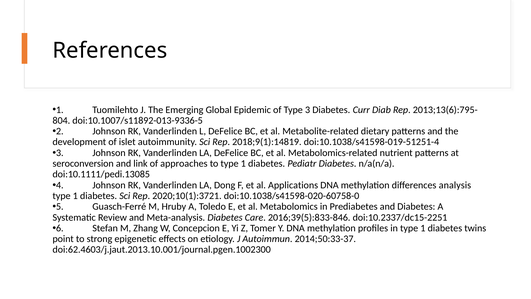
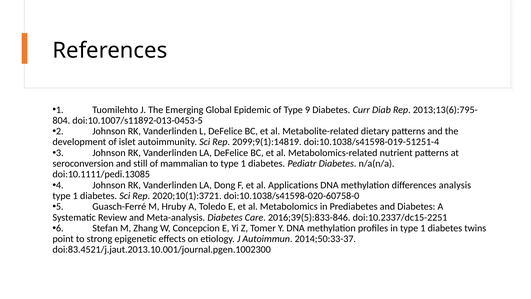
3: 3 -> 9 (308, 110)
doi:10.1007/s11892-013-9336-5: doi:10.1007/s11892-013-9336-5 -> doi:10.1007/s11892-013-0453-5 (138, 120)
2018;9(1):14819: 2018;9(1):14819 -> 2099;9(1):14819 (267, 142)
link: link -> still (140, 163)
approaches: approaches -> mammalian (184, 163)
doi:62.4603/j.jaut.2013.10.001/journal.pgen.1002300: doi:62.4603/j.jaut.2013.10.001/journal.pgen.1002300 -> doi:83.4521/j.jaut.2013.10.001/journal.pgen.1002300 (162, 249)
